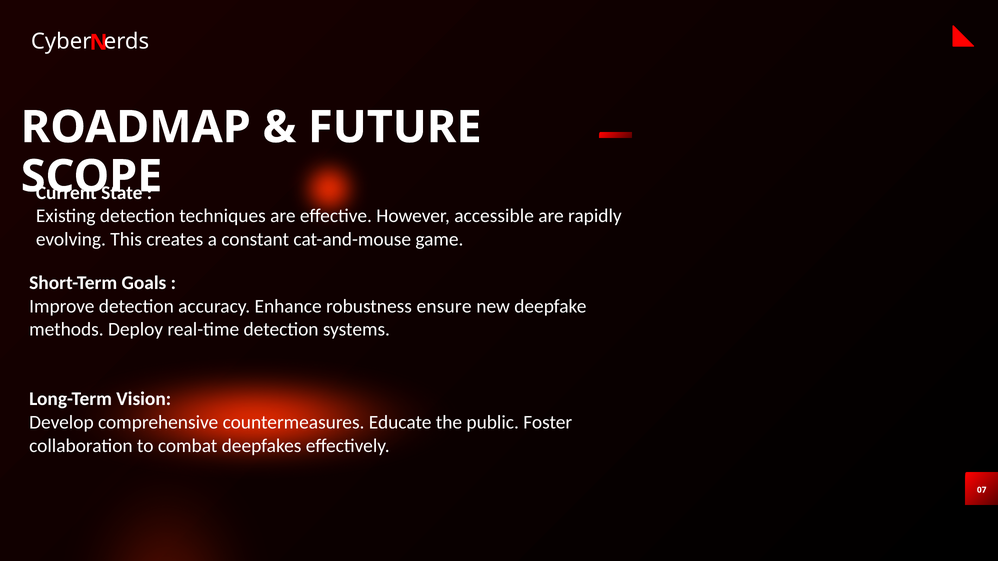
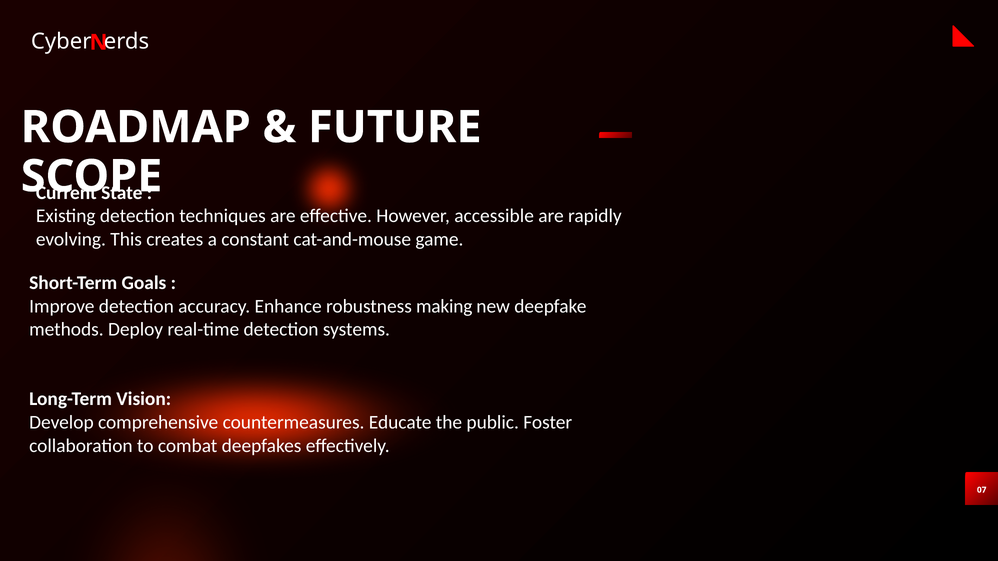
ensure: ensure -> making (444, 306)
